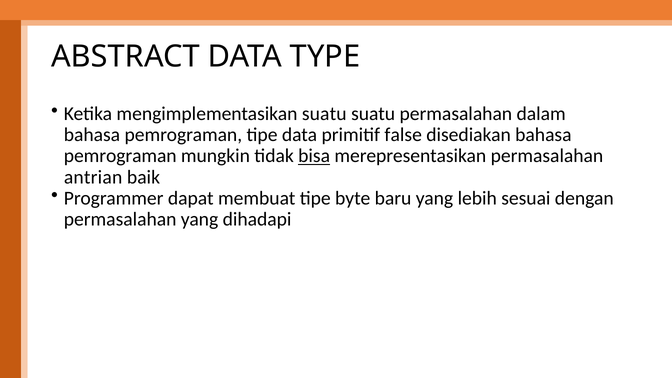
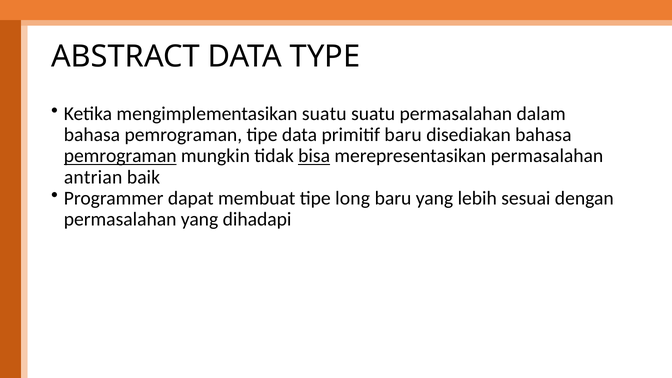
primitif false: false -> baru (403, 135)
pemrograman underline: none -> present (120, 156)
byte: byte -> long (353, 198)
